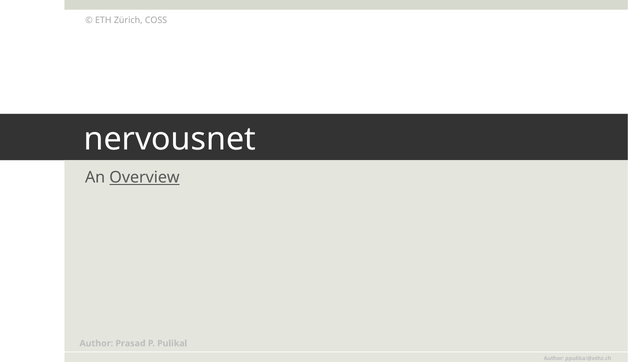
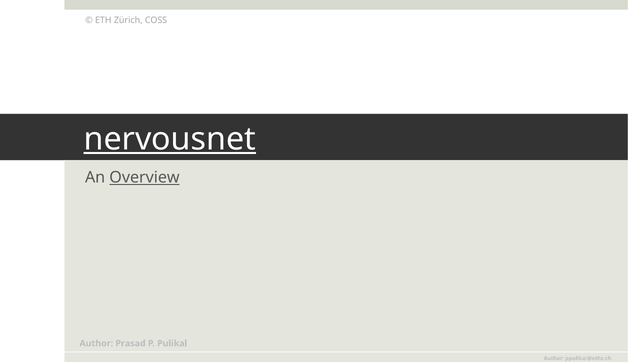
nervousnet underline: none -> present (170, 139)
